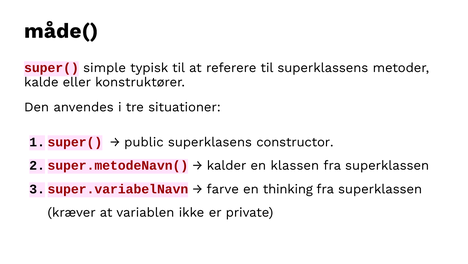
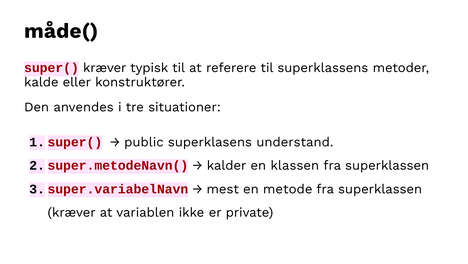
super( simple: simple -> kræver (105, 68)
constructor: constructor -> understand (295, 142)
farve: farve -> mest (223, 189)
thinking: thinking -> metode (288, 189)
